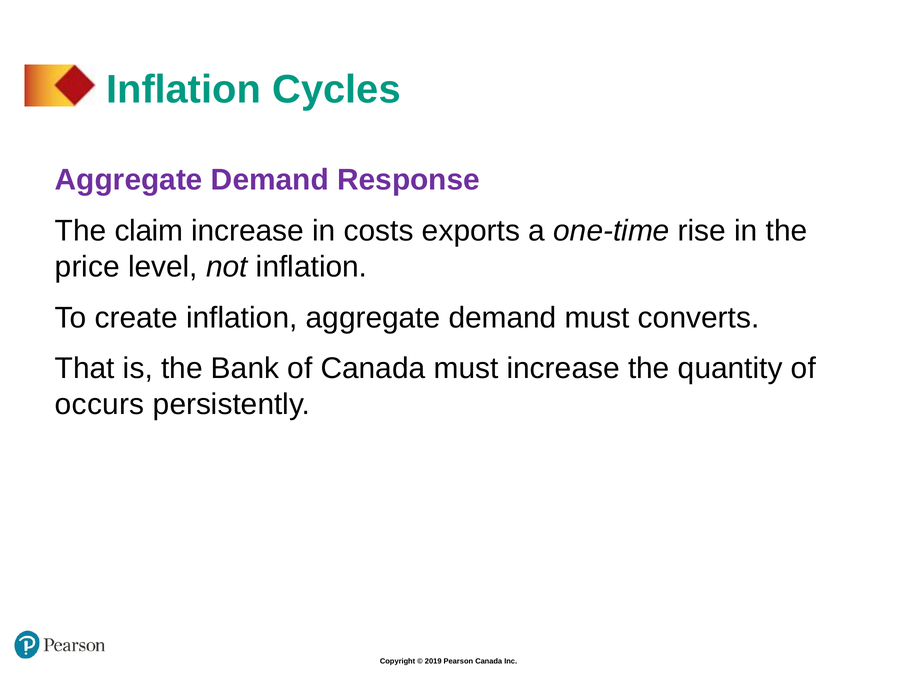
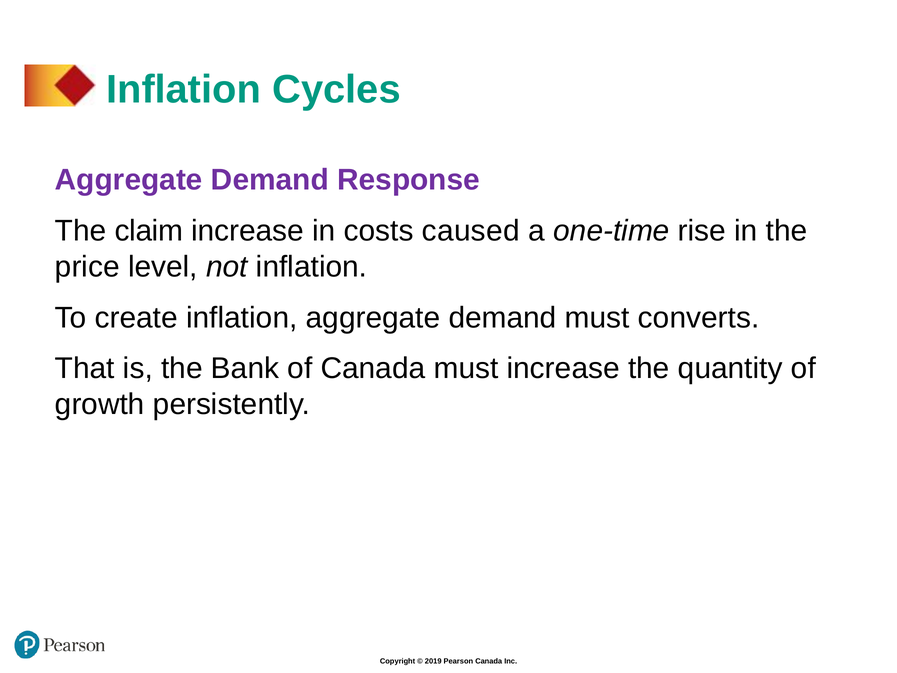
exports: exports -> caused (471, 231)
occurs: occurs -> growth (100, 404)
